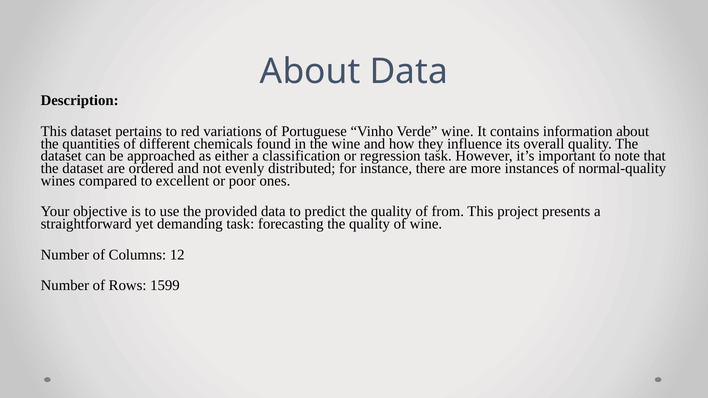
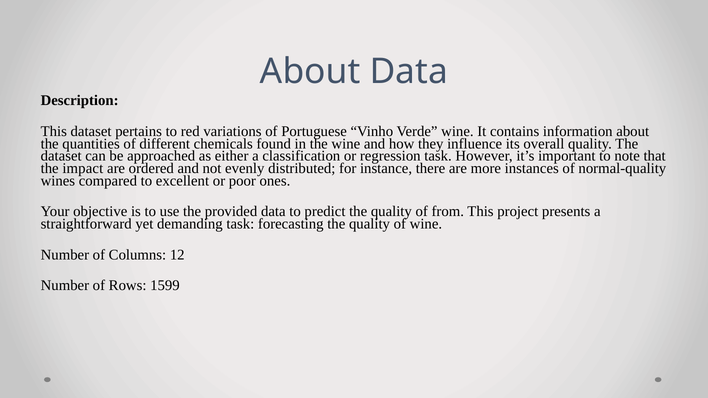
dataset: dataset -> impact (83, 169)
